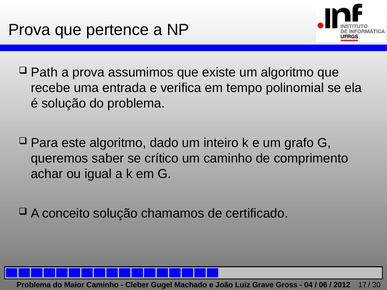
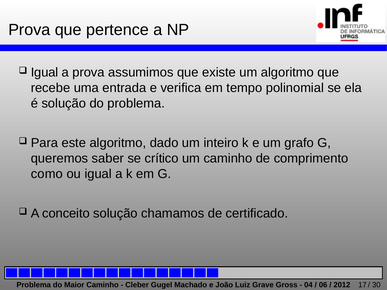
Path: Path -> Igual (45, 73)
achar: achar -> como (47, 174)
